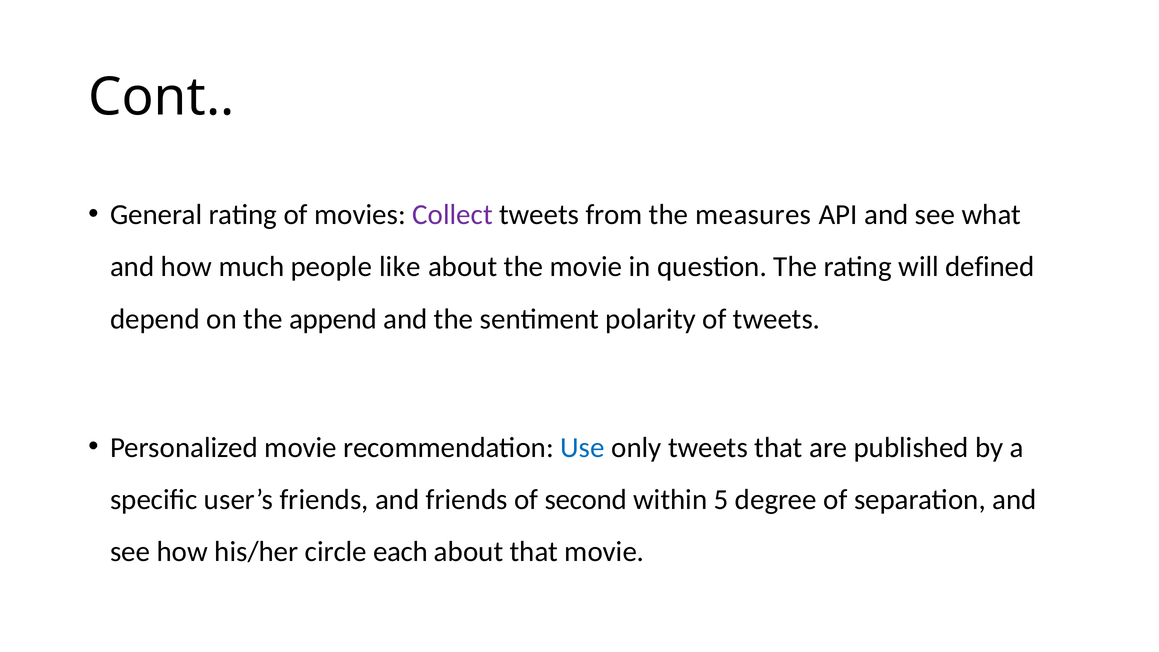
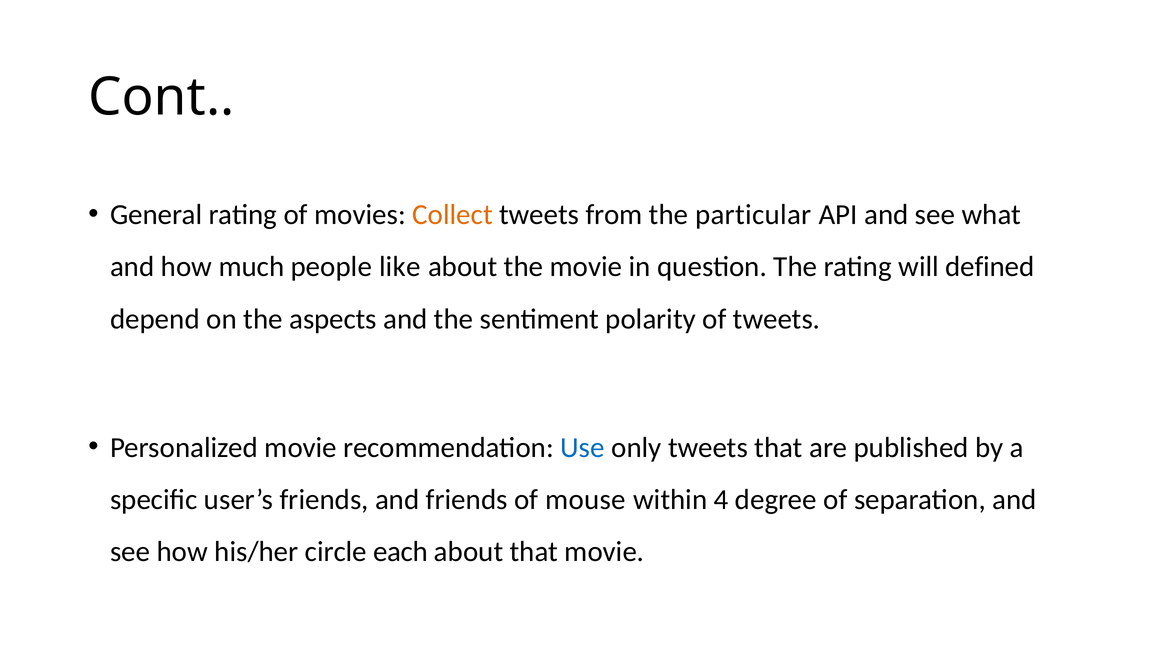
Collect colour: purple -> orange (453, 215)
measures: measures -> particular (753, 215)
append: append -> aspects (333, 319)
second: second -> mouse (586, 500)
5: 5 -> 4 (721, 500)
